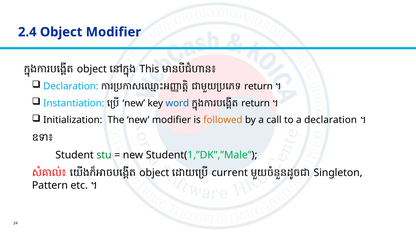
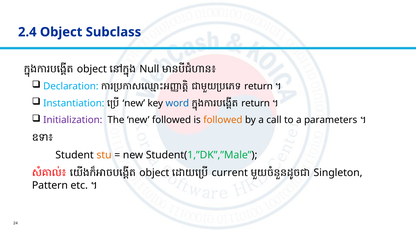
Object Modifier: Modifier -> Subclass (113, 32)
This: This -> Null (149, 69)
Initialization colour: black -> purple (73, 120)
new modifier: modifier -> followed (172, 120)
a declaration: declaration -> parameters (331, 120)
stu colour: green -> orange (104, 155)
